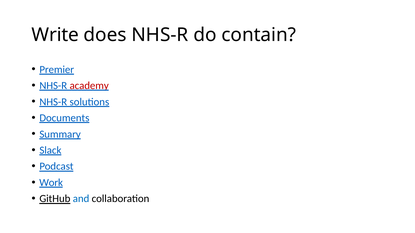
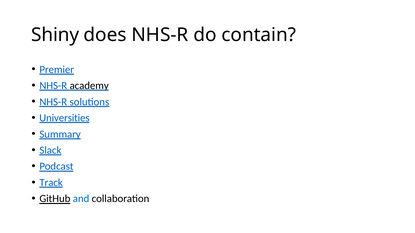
Write: Write -> Shiny (55, 35)
academy colour: red -> black (89, 86)
Documents: Documents -> Universities (64, 118)
Work: Work -> Track (51, 183)
